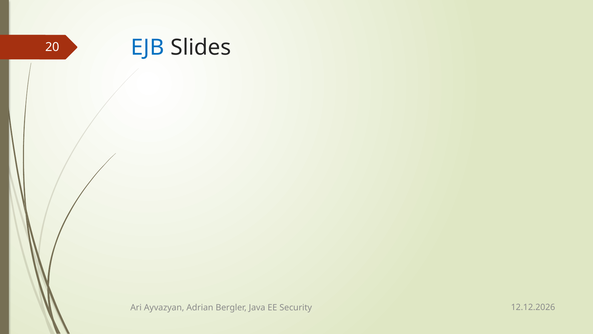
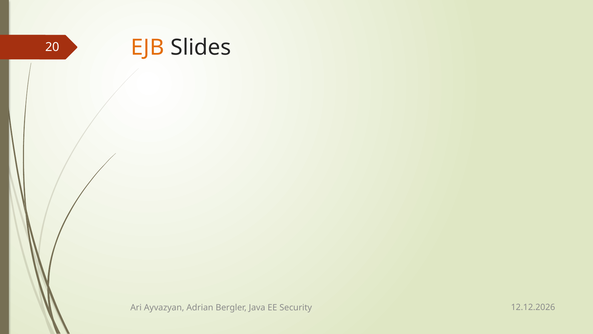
EJB colour: blue -> orange (148, 47)
